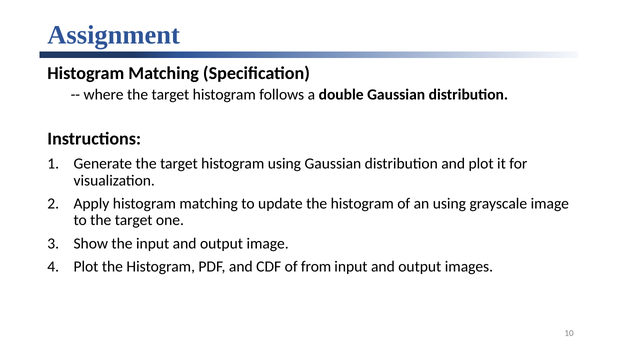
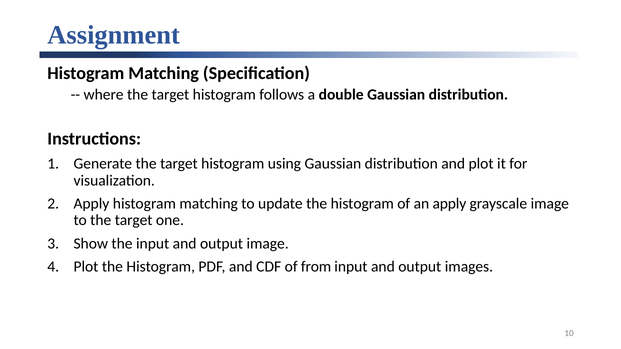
an using: using -> apply (449, 204)
